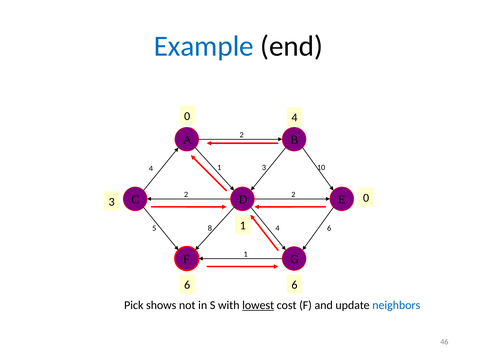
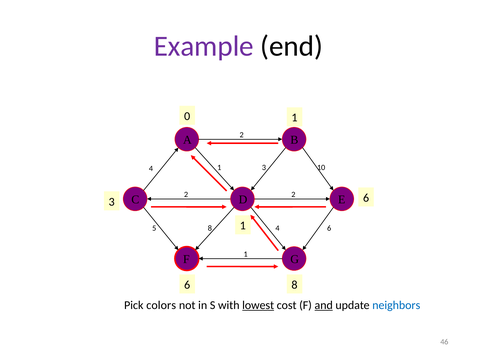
Example colour: blue -> purple (204, 46)
0 4: 4 -> 1 (294, 118)
0: 0 -> 6 (366, 198)
6 6: 6 -> 8 (294, 285)
shows: shows -> colors (161, 305)
and underline: none -> present (324, 305)
